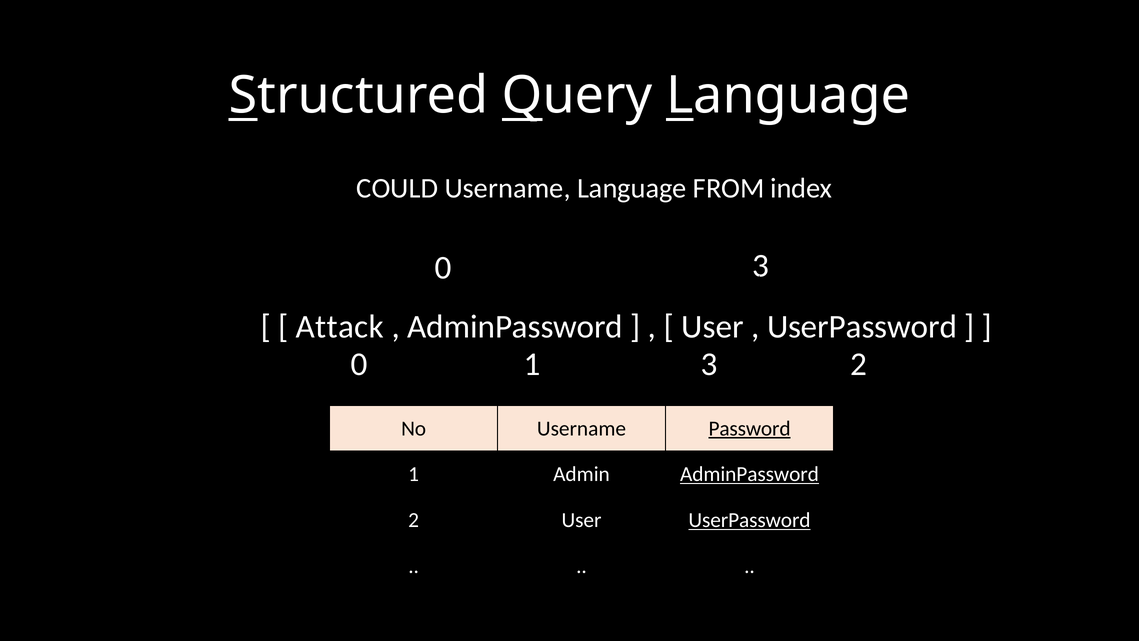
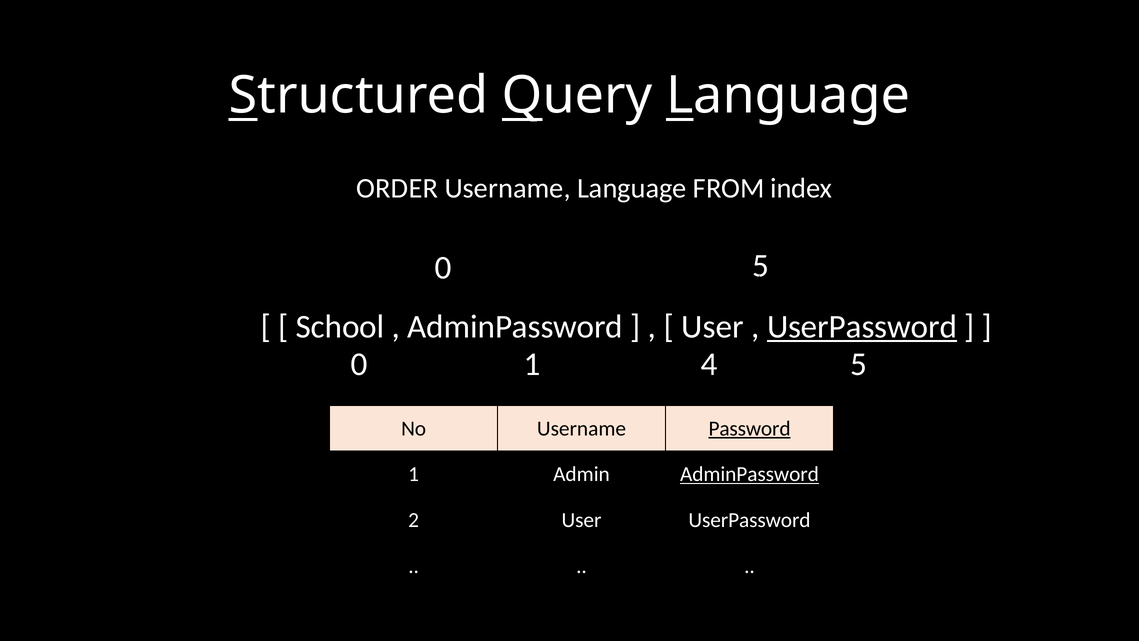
COULD: COULD -> ORDER (397, 188)
3: 3 -> 5 (761, 265)
Attack: Attack -> School (340, 327)
UserPassword underline: none -> present (862, 327)
3: 3 -> 4 (709, 364)
1 2: 2 -> 5 (858, 364)
UserPassword underline: present -> none (750, 520)
